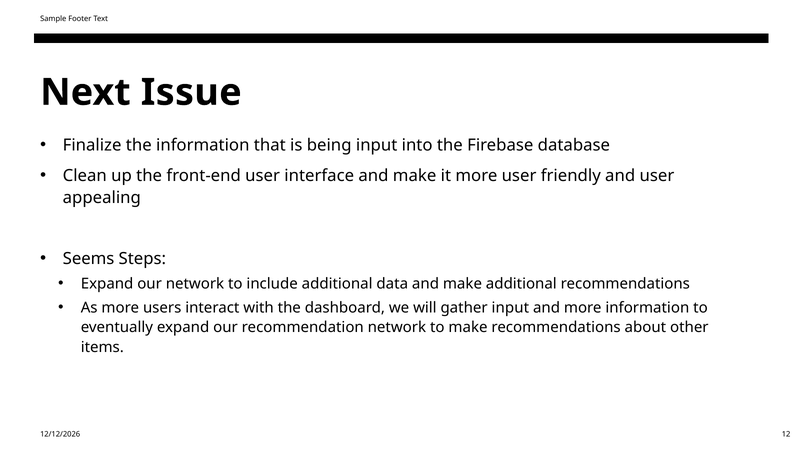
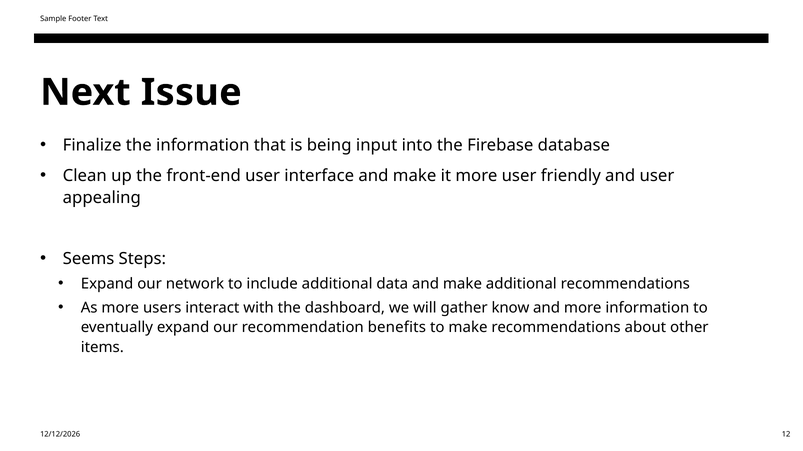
gather input: input -> know (510, 308)
recommendation network: network -> benefits (397, 328)
